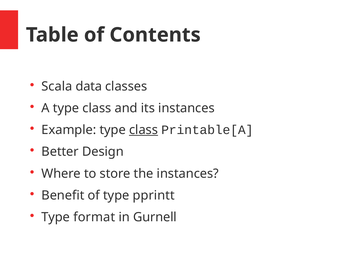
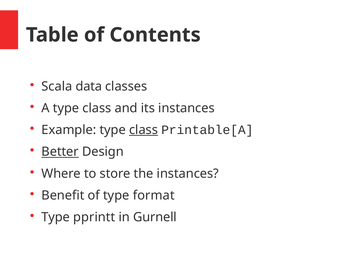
Better underline: none -> present (60, 152)
pprintt: pprintt -> format (154, 196)
format: format -> pprintt (94, 217)
